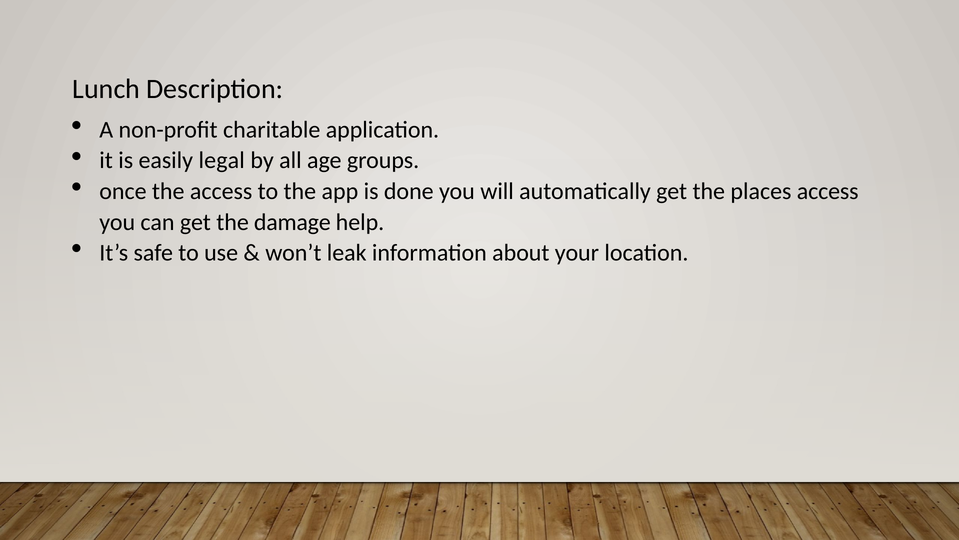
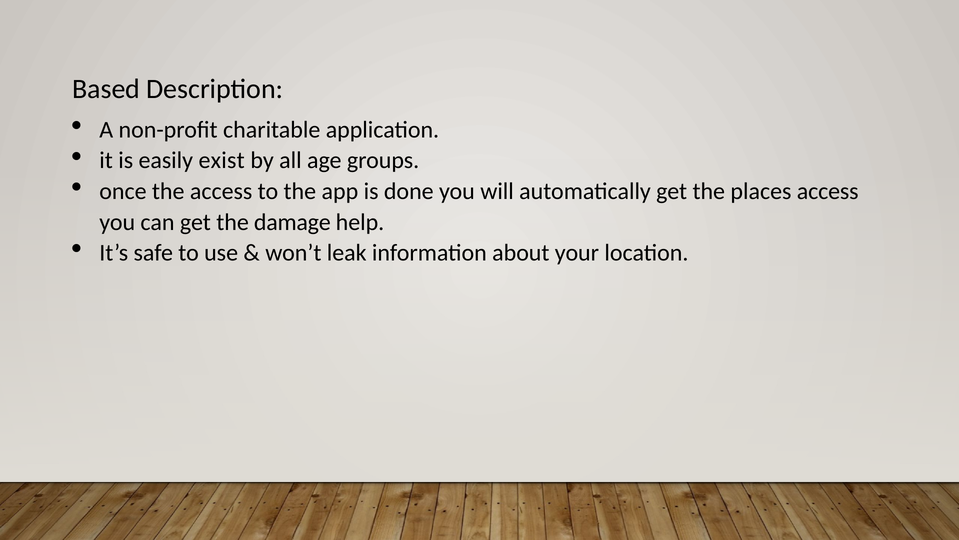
Lunch: Lunch -> Based (106, 89)
legal: legal -> exist (222, 160)
